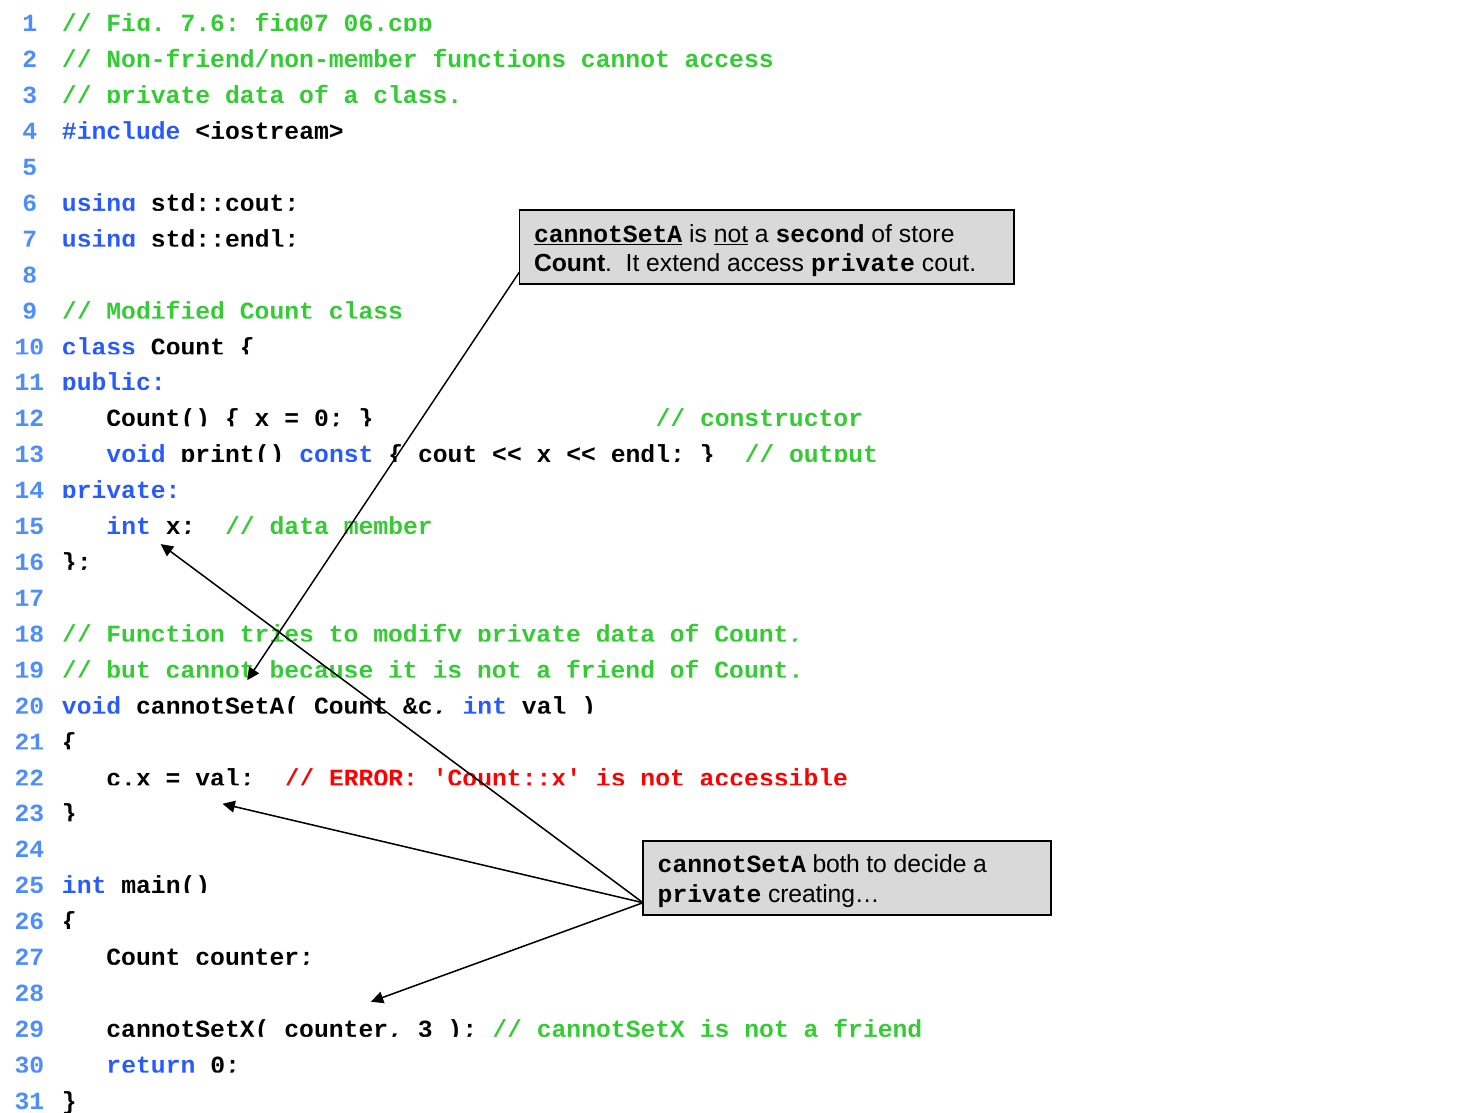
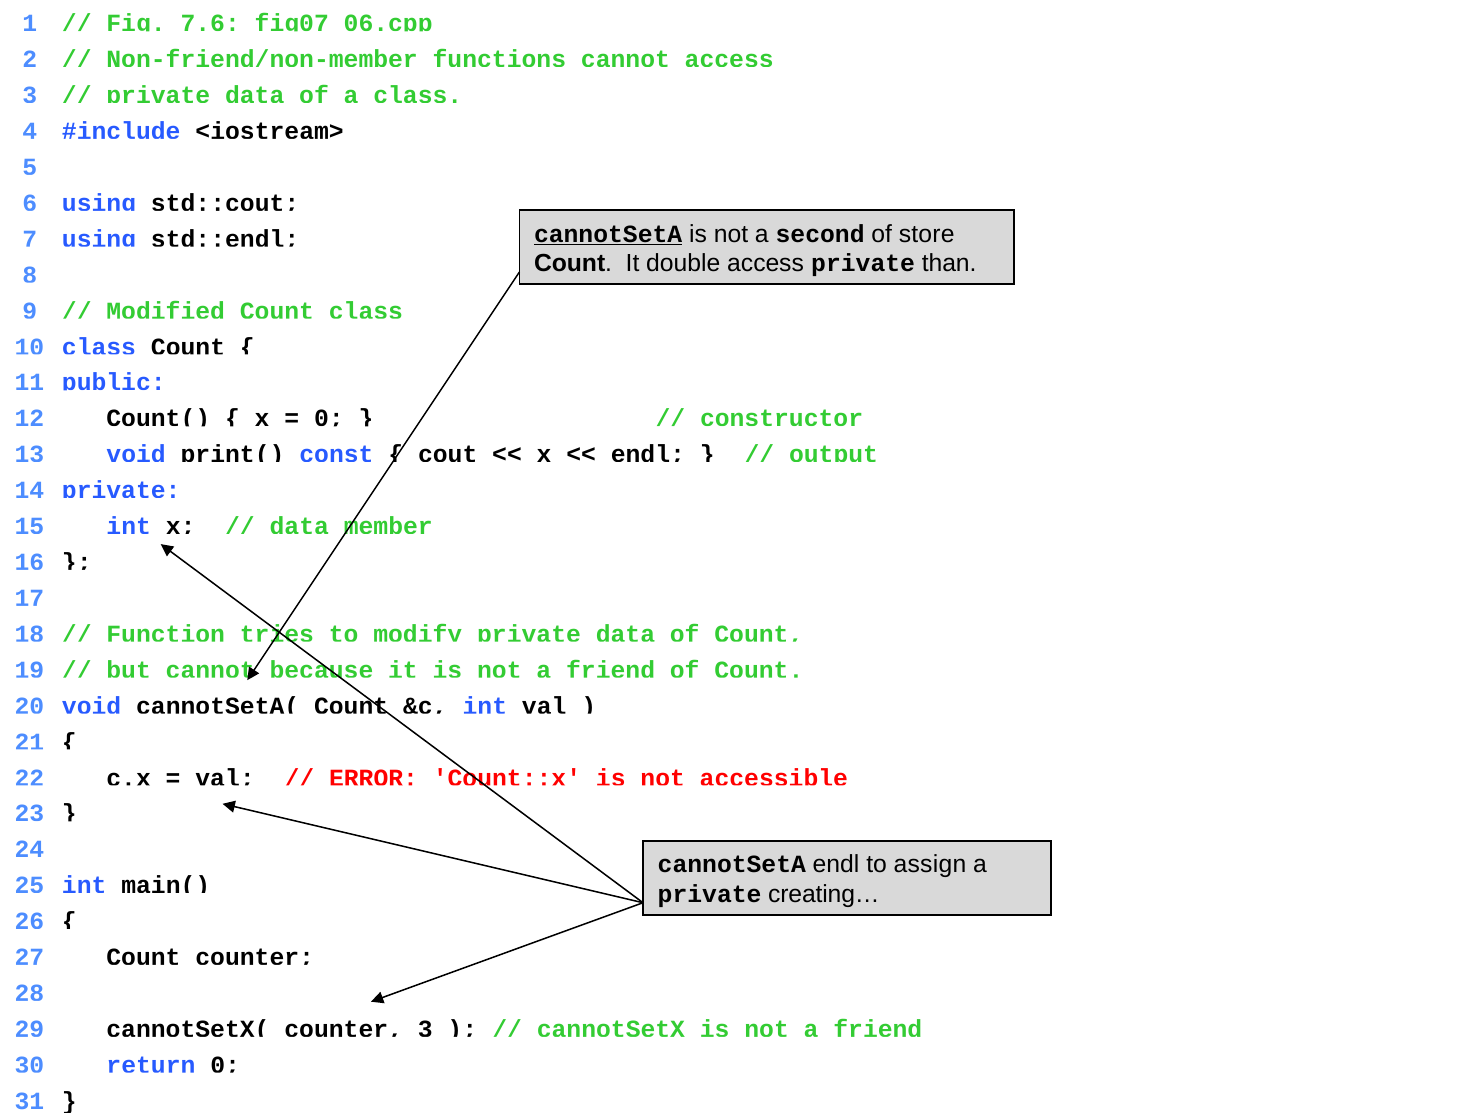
not underline: present -> none (731, 234)
extend: extend -> double (683, 264)
private cout: cout -> than (949, 264)
cannotSetA both: both -> endl (836, 865)
decide: decide -> assign (930, 865)
